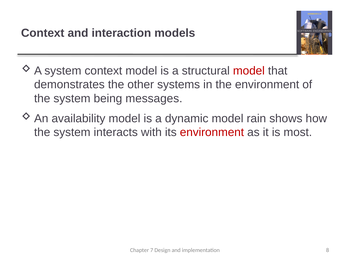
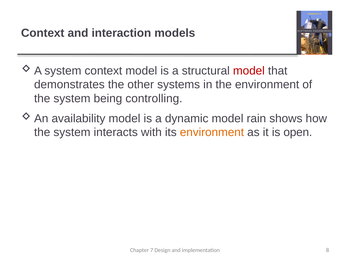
messages: messages -> controlling (154, 99)
environment colour: red -> orange (212, 133)
most: most -> open (298, 133)
